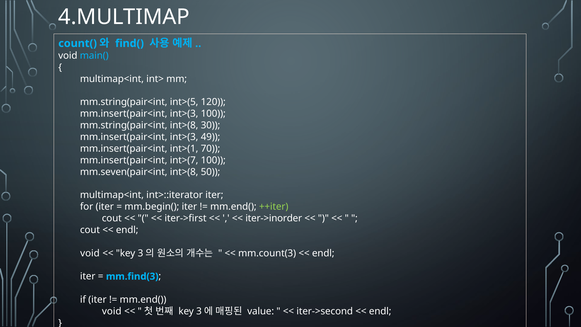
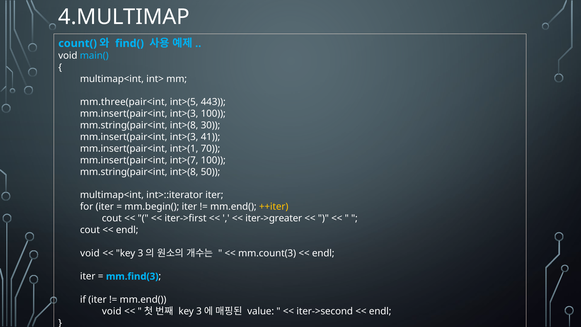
mm.string(pair<int: mm.string(pair<int -> mm.three(pair<int (124, 102)
120: 120 -> 443 (213, 102)
49: 49 -> 41 (211, 137)
mm.seven(pair<int: mm.seven(pair<int -> mm.string(pair<int (124, 172)
++iter colour: light green -> yellow (274, 207)
iter->inorder: iter->inorder -> iter->greater (274, 218)
